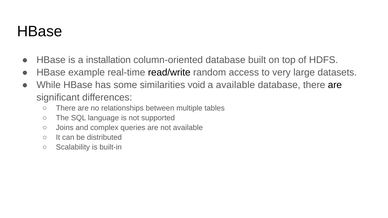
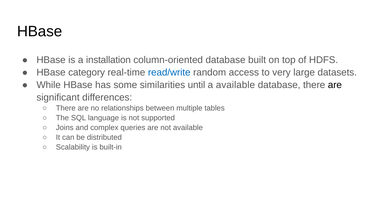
example: example -> category (87, 72)
read/write colour: black -> blue (169, 72)
void: void -> until (196, 85)
